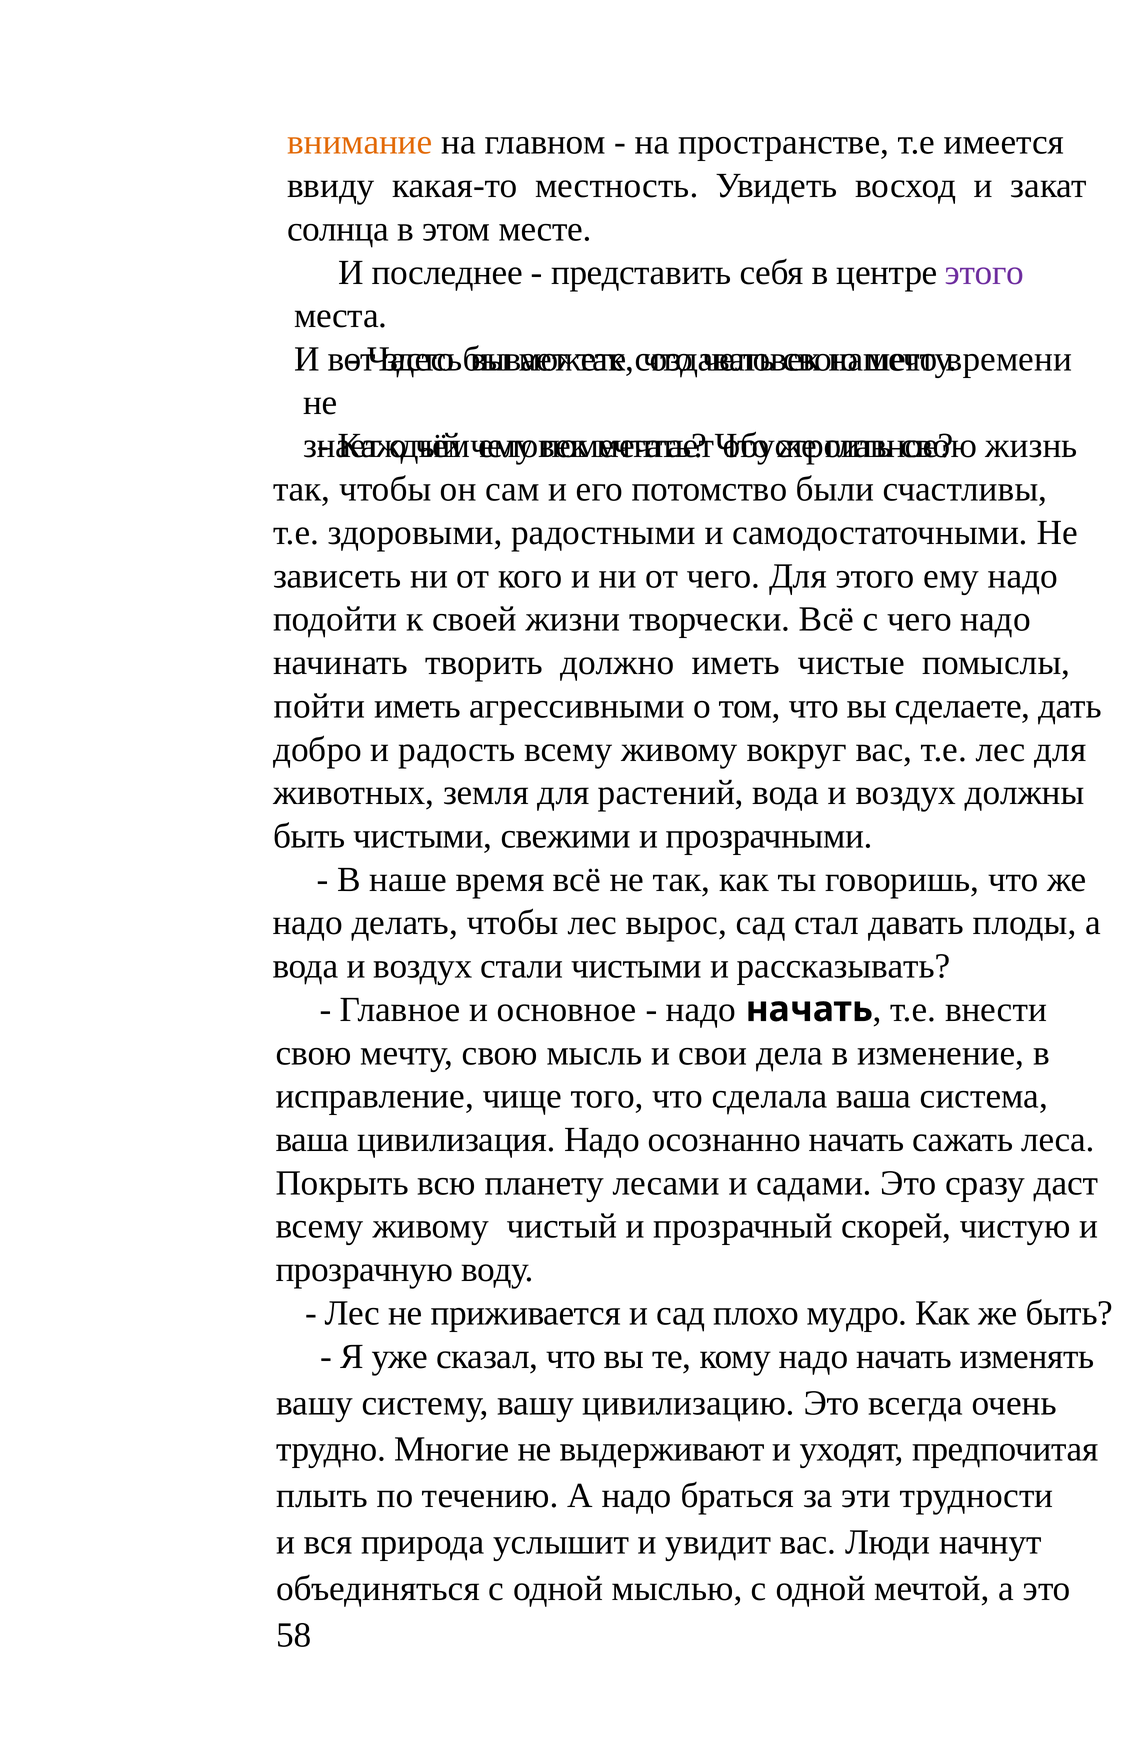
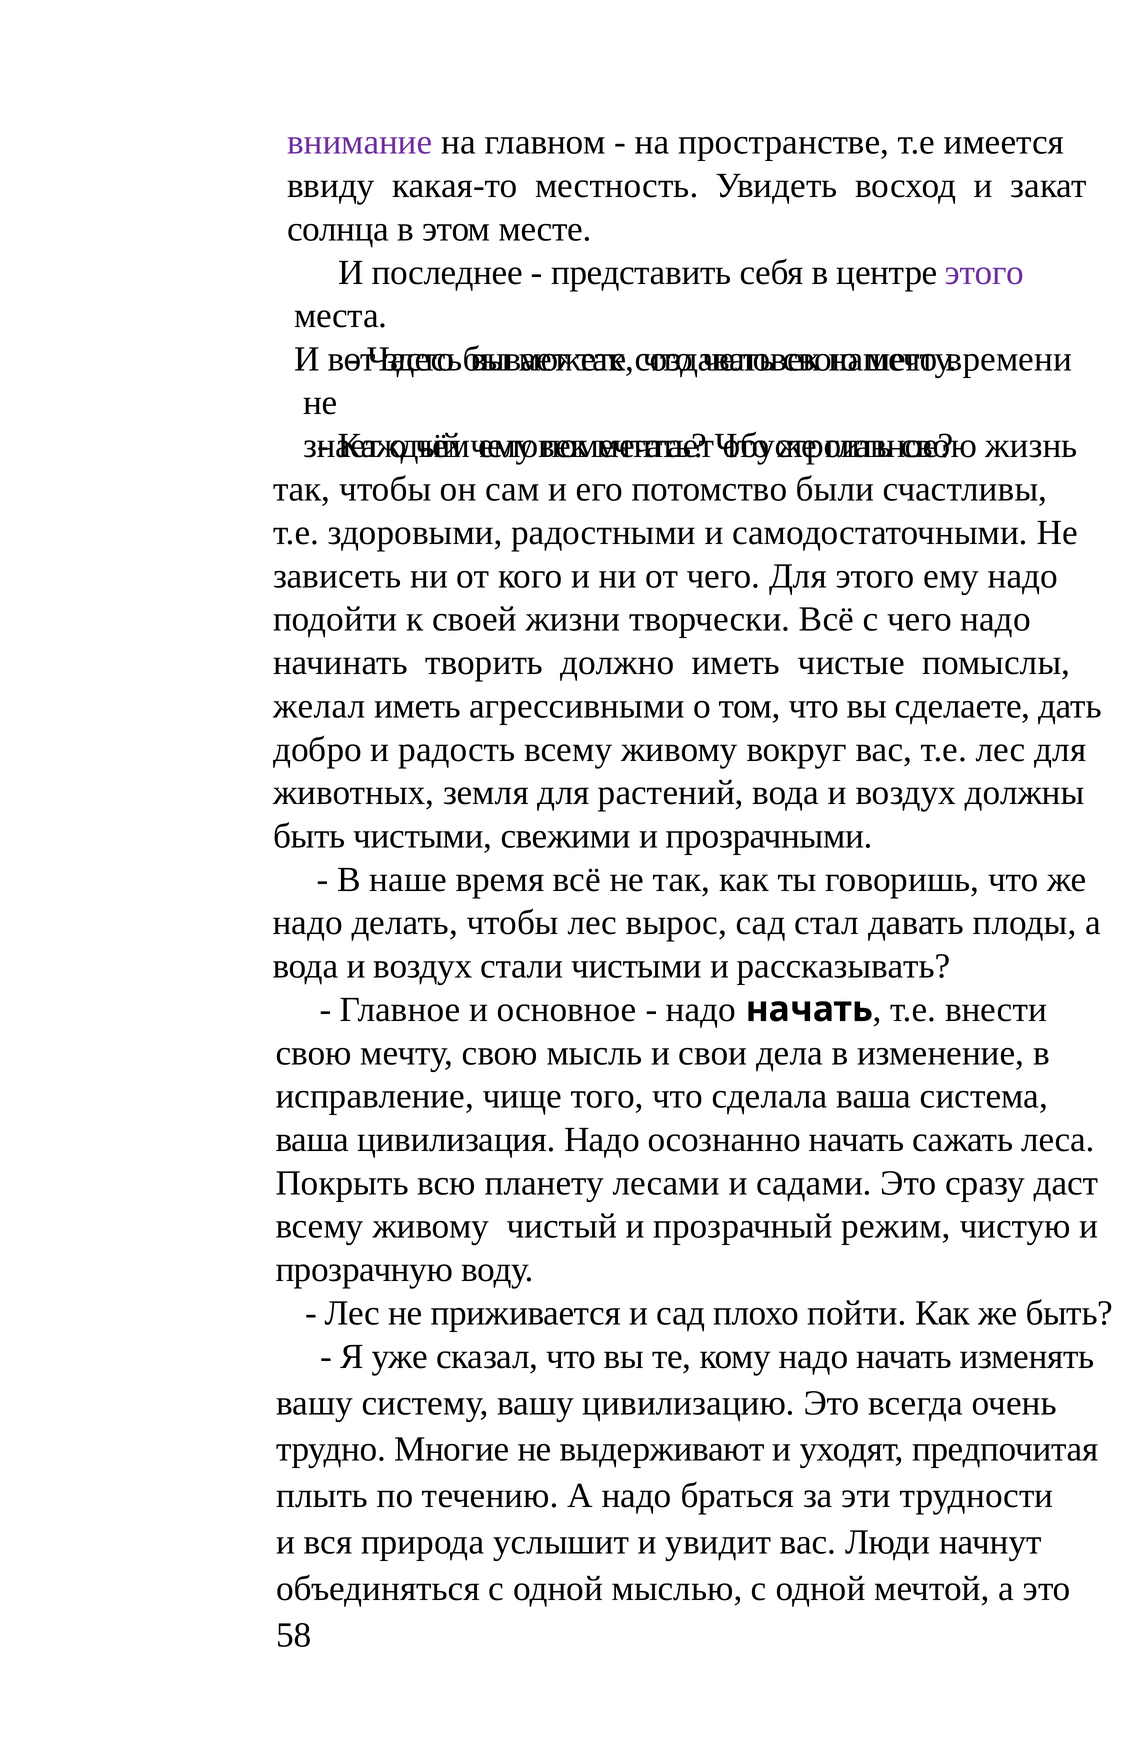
внимание colour: orange -> purple (360, 142)
пойти: пойти -> желал (319, 706)
скорей: скорей -> режим (896, 1227)
мудро: мудро -> пойти (857, 1313)
